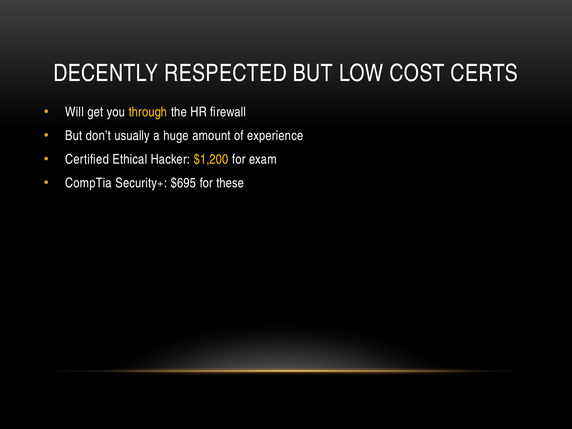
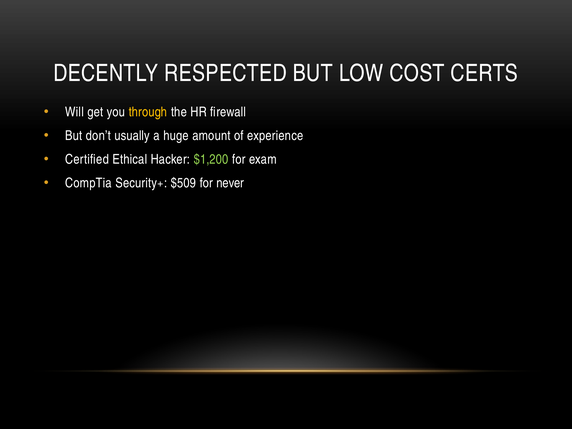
$1,200 colour: yellow -> light green (211, 159)
$695: $695 -> $509 (183, 183)
these: these -> never (230, 183)
